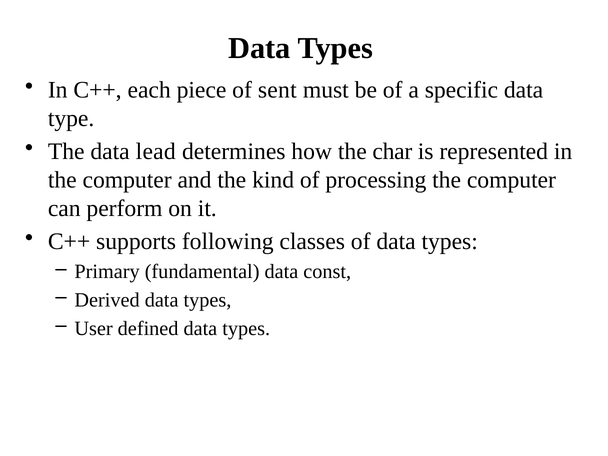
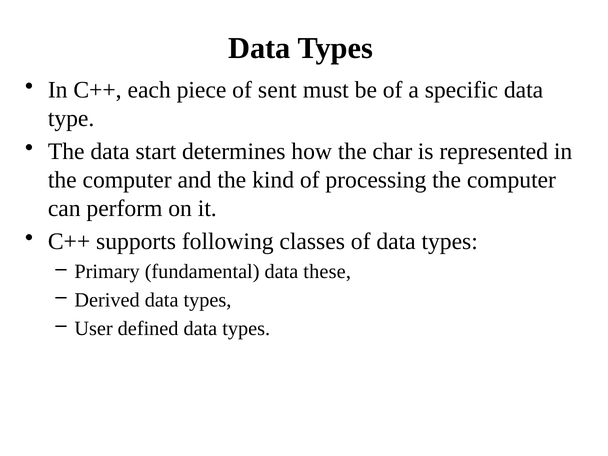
lead: lead -> start (156, 152)
const: const -> these (327, 272)
